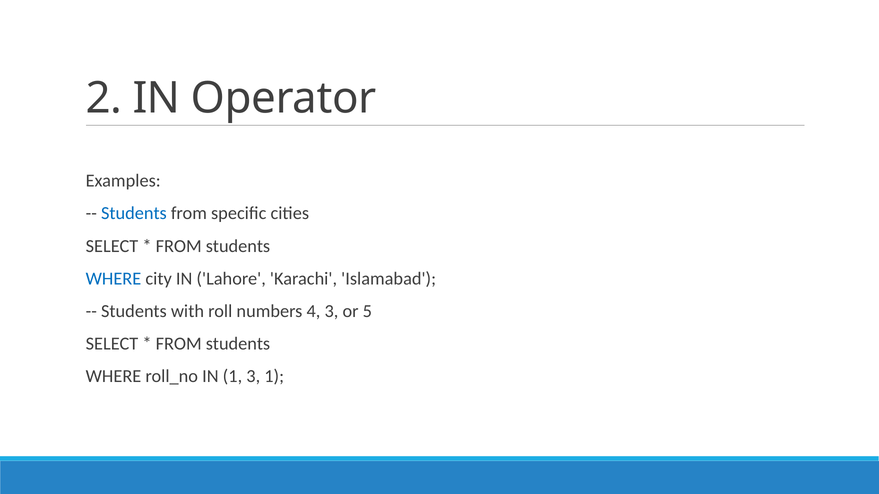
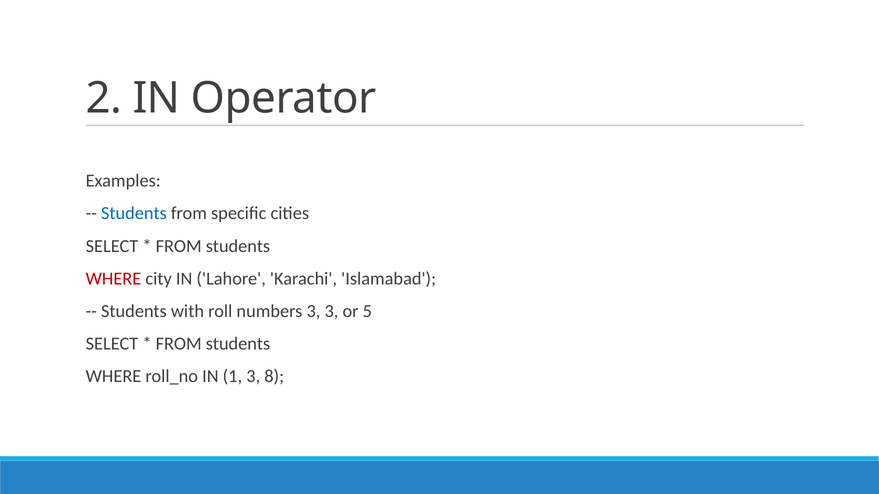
WHERE colour: blue -> red (113, 279)
numbers 4: 4 -> 3 (313, 312)
3 1: 1 -> 8 (274, 377)
